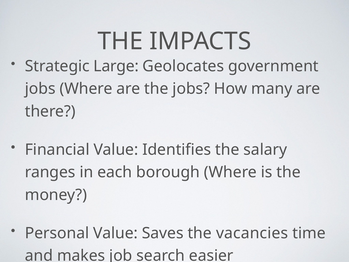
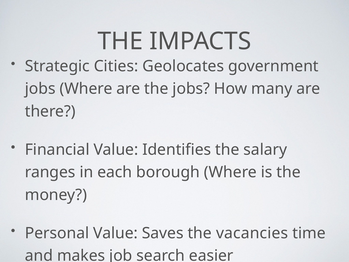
Large: Large -> Cities (116, 66)
